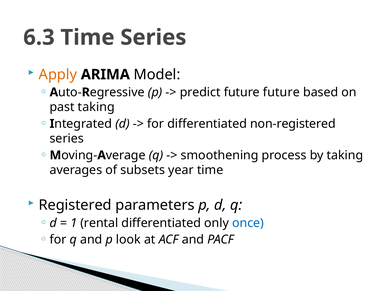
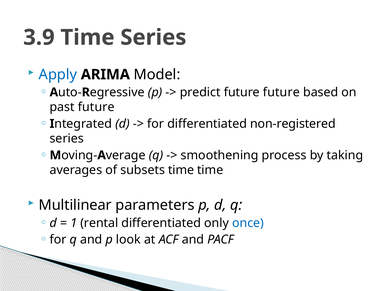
6.3: 6.3 -> 3.9 (39, 37)
Apply colour: orange -> blue (58, 75)
past taking: taking -> future (96, 107)
subsets year: year -> time (181, 170)
Registered: Registered -> Multilinear (75, 205)
